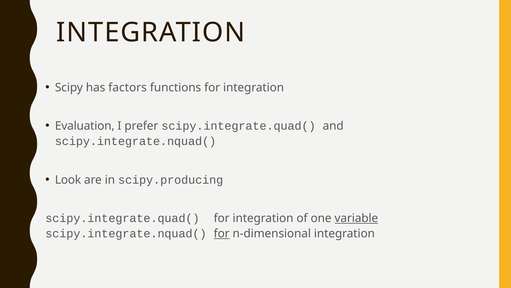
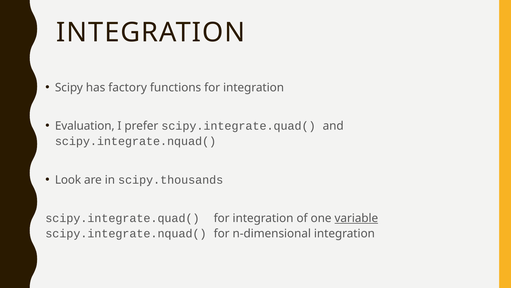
factors: factors -> factory (128, 87)
scipy.producing: scipy.producing -> scipy.thousands (171, 179)
for underline: present -> none (222, 233)
